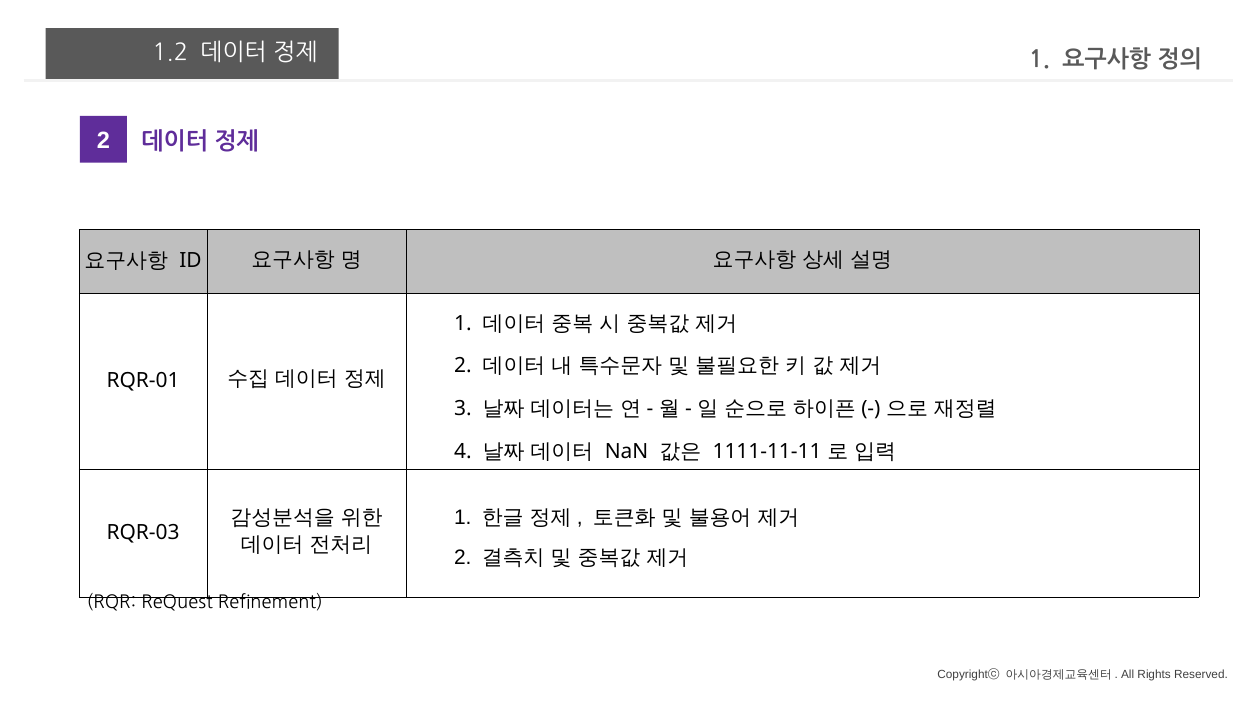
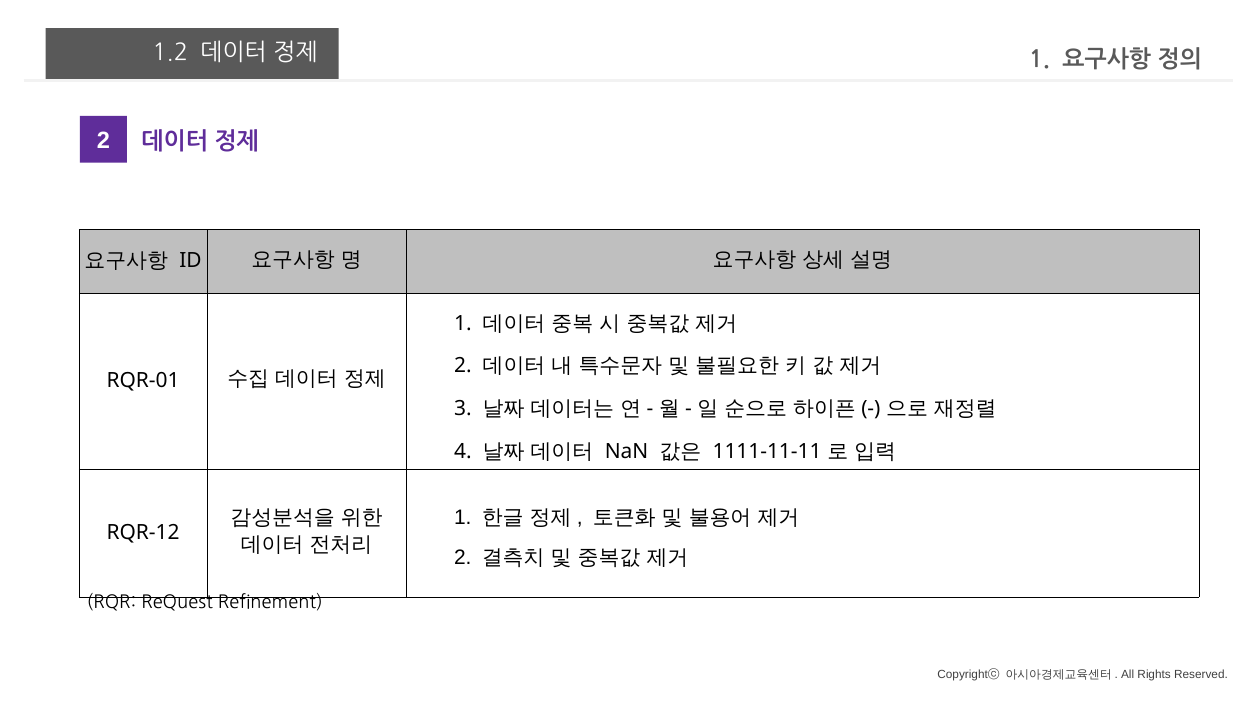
RQR-03: RQR-03 -> RQR-12 (143, 532)
